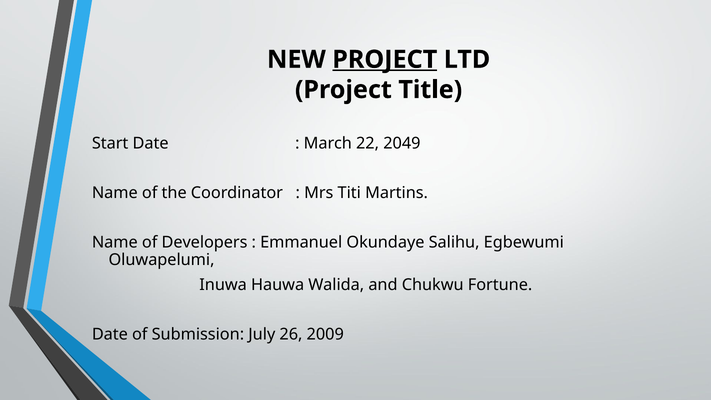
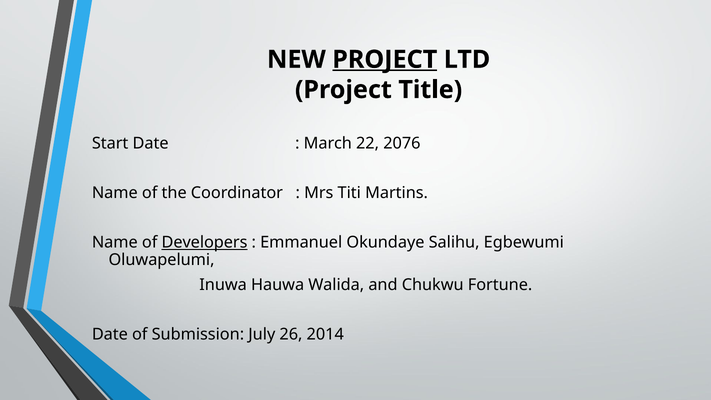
2049: 2049 -> 2076 (402, 143)
Developers underline: none -> present (204, 242)
2009: 2009 -> 2014 (325, 334)
